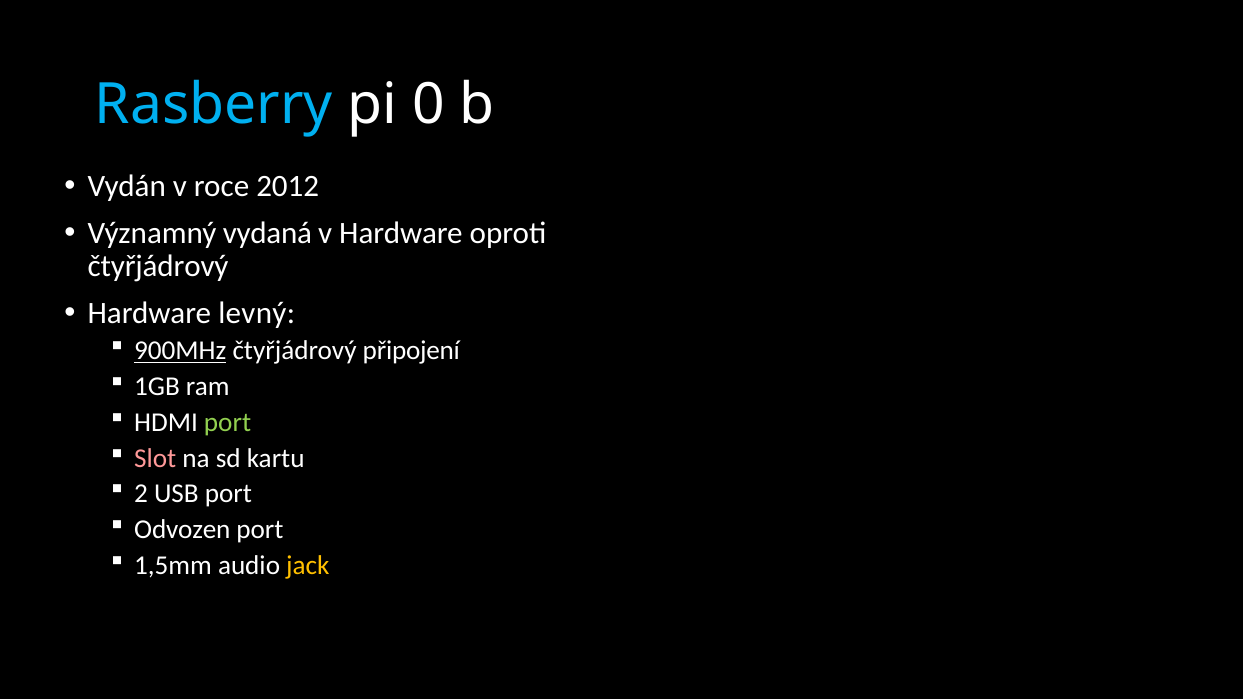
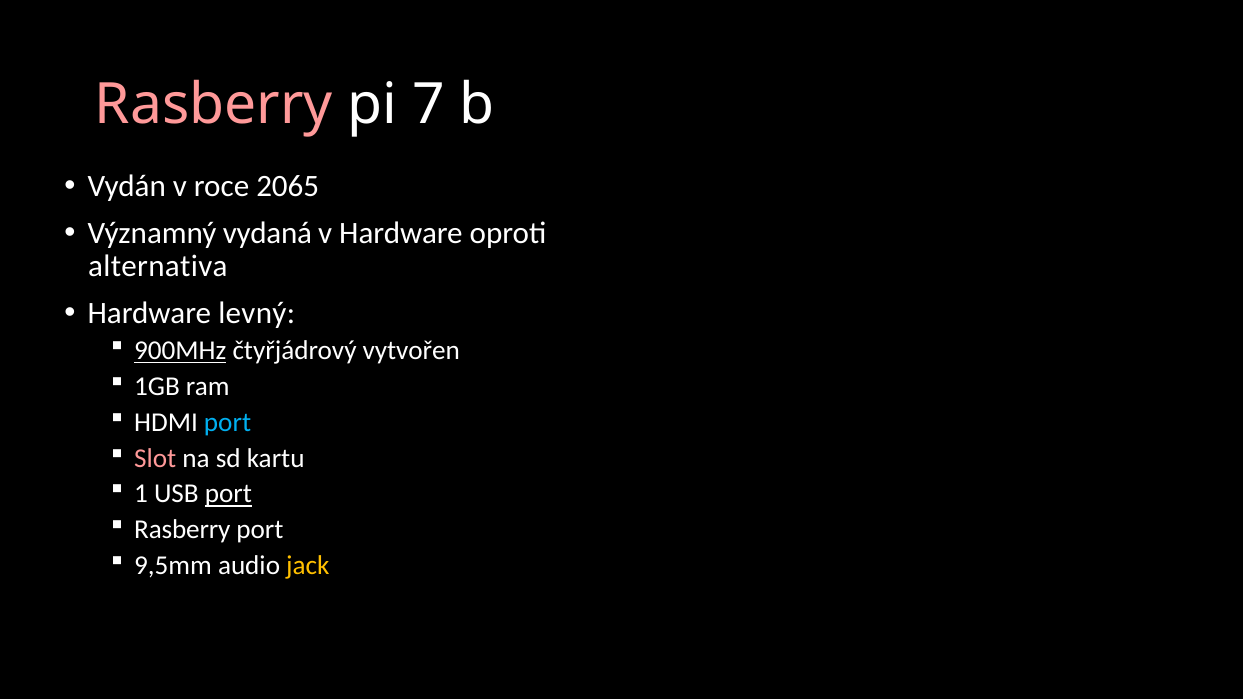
Rasberry colour: light blue -> pink (214, 104)
0: 0 -> 7 (428, 104)
2012: 2012 -> 2065 (288, 186)
čtyřjádrový: čtyřjádrový -> alternativa (158, 266)
připojení: připojení -> vytvořen (411, 351)
port colour: light green -> light blue (228, 422)
2: 2 -> 1 (141, 494)
port underline: none -> present (228, 494)
Odvozen: Odvozen -> Rasberry (182, 530)
1,5mm: 1,5mm -> 9,5mm (173, 566)
